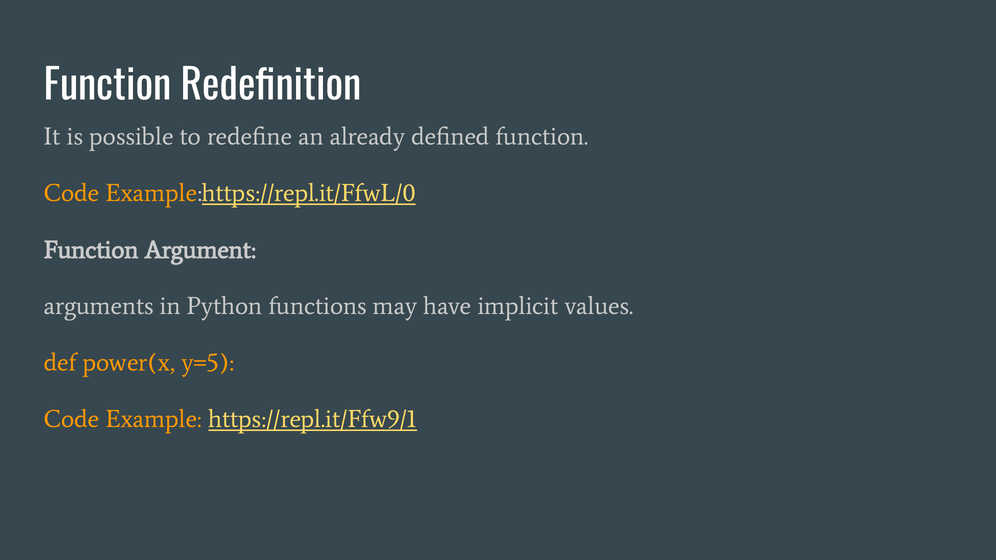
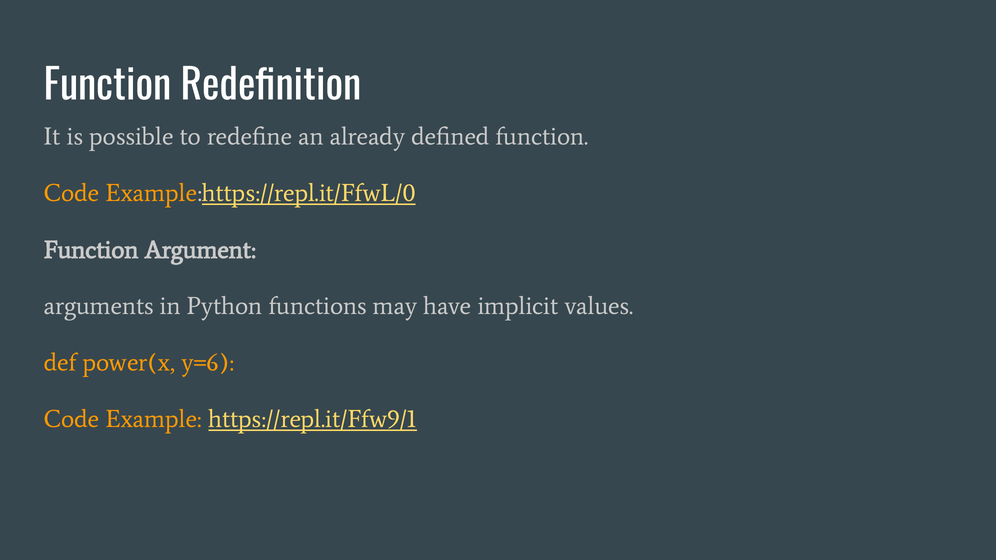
y=5: y=5 -> y=6 (208, 363)
